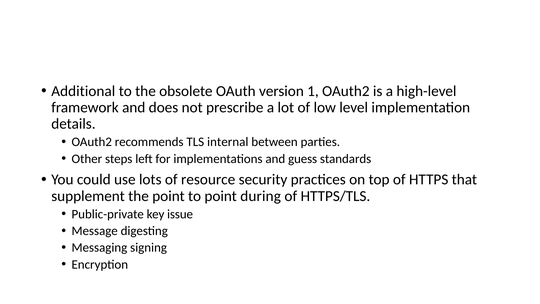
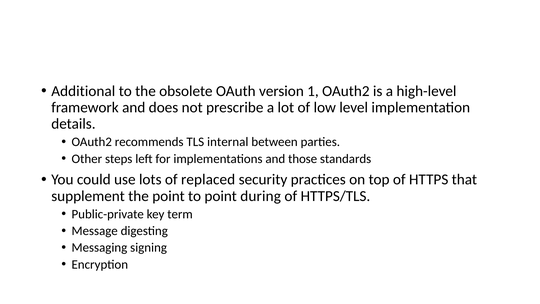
guess: guess -> those (303, 159)
resource: resource -> replaced (208, 179)
issue: issue -> term (180, 214)
